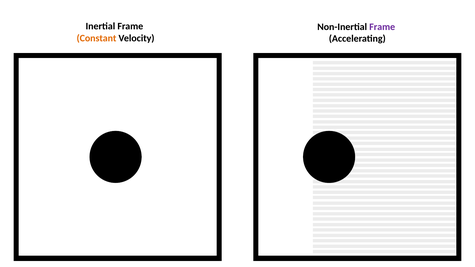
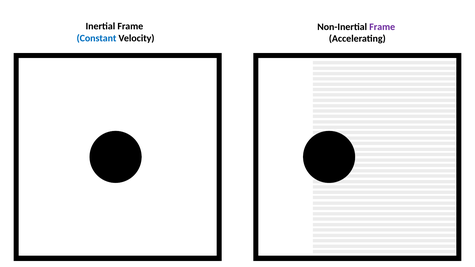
Constant colour: orange -> blue (97, 38)
